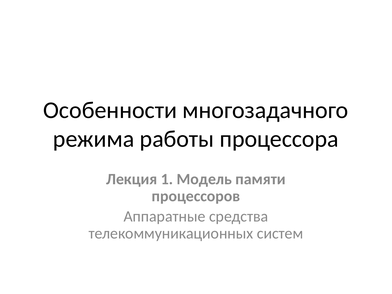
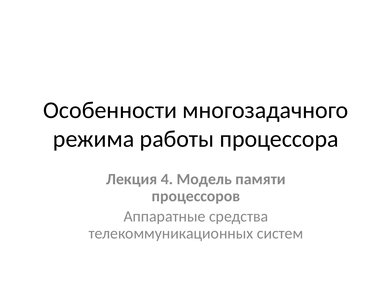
1: 1 -> 4 (167, 179)
